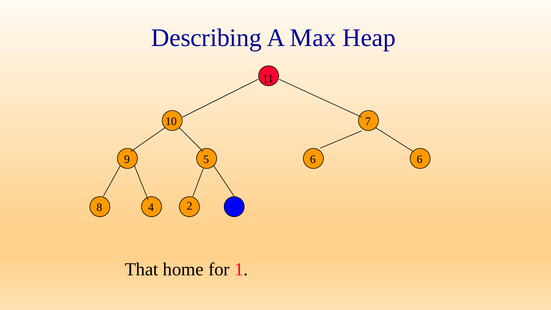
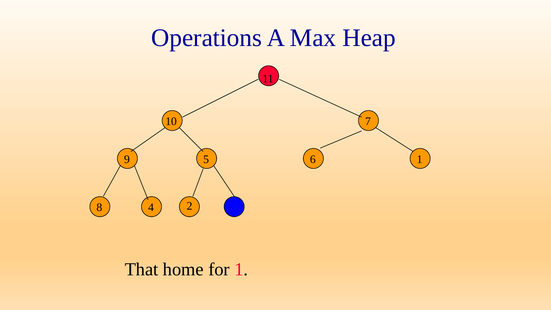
Describing: Describing -> Operations (207, 38)
6 6: 6 -> 1 (420, 159)
